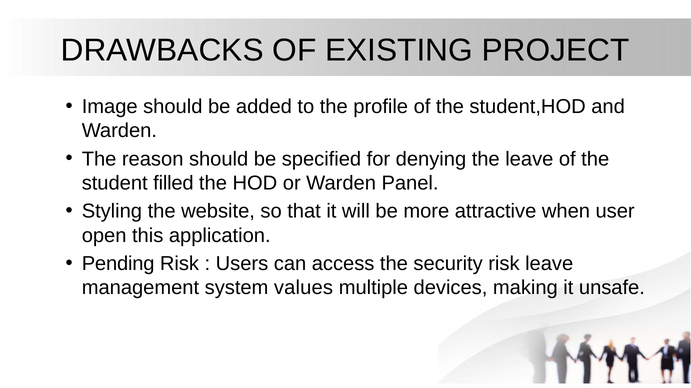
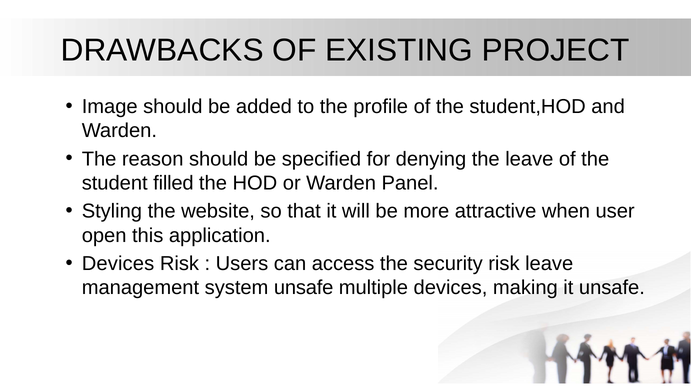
Pending: Pending -> Devices (118, 264)
system values: values -> unsafe (304, 288)
